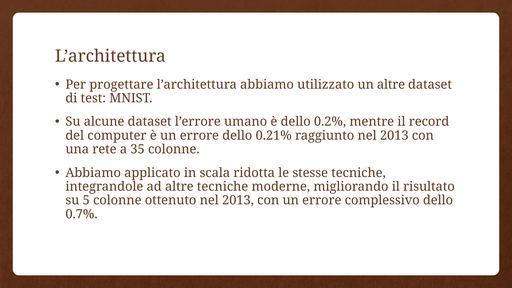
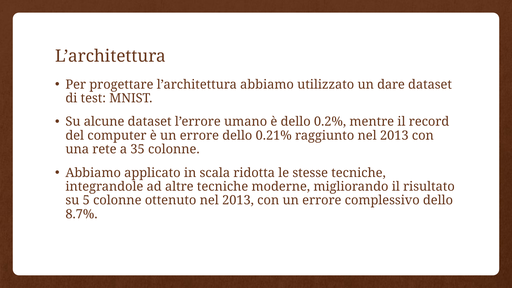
un altre: altre -> dare (391, 85)
0.7%: 0.7% -> 8.7% (81, 214)
